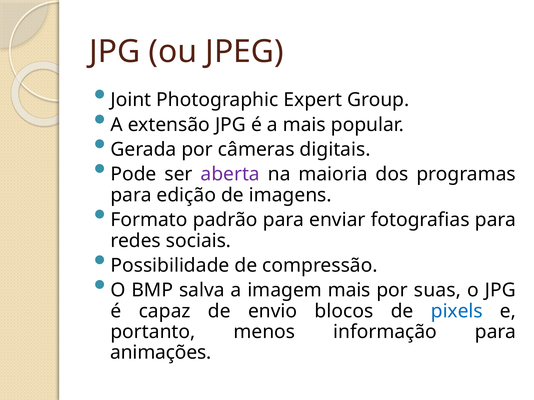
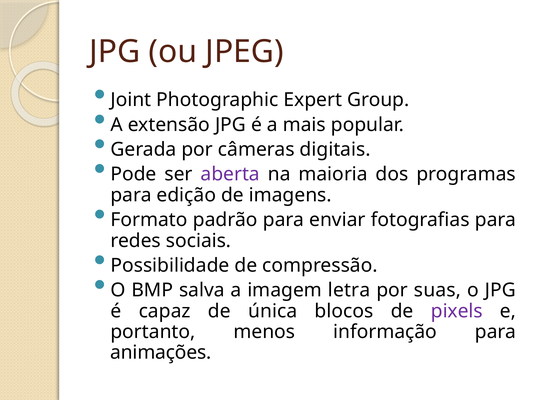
imagem mais: mais -> letra (349, 291)
envio: envio -> única (273, 311)
pixels colour: blue -> purple (457, 311)
